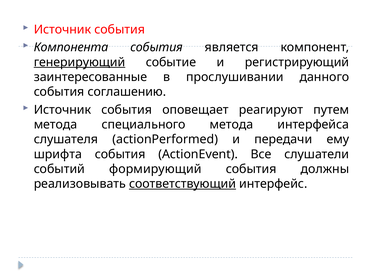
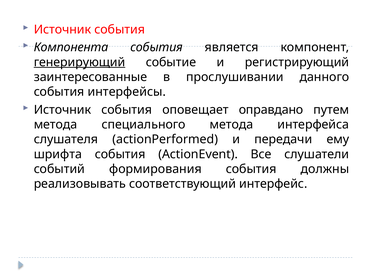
соглашению: соглашению -> интерфейсы (127, 92)
реагируют: реагируют -> оправдано (271, 110)
формирующий: формирующий -> формирования (155, 169)
соответствующий underline: present -> none (182, 184)
